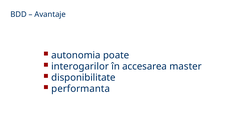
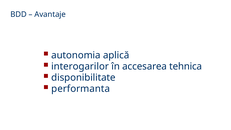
poate: poate -> aplică (116, 55)
master: master -> tehnica (186, 66)
